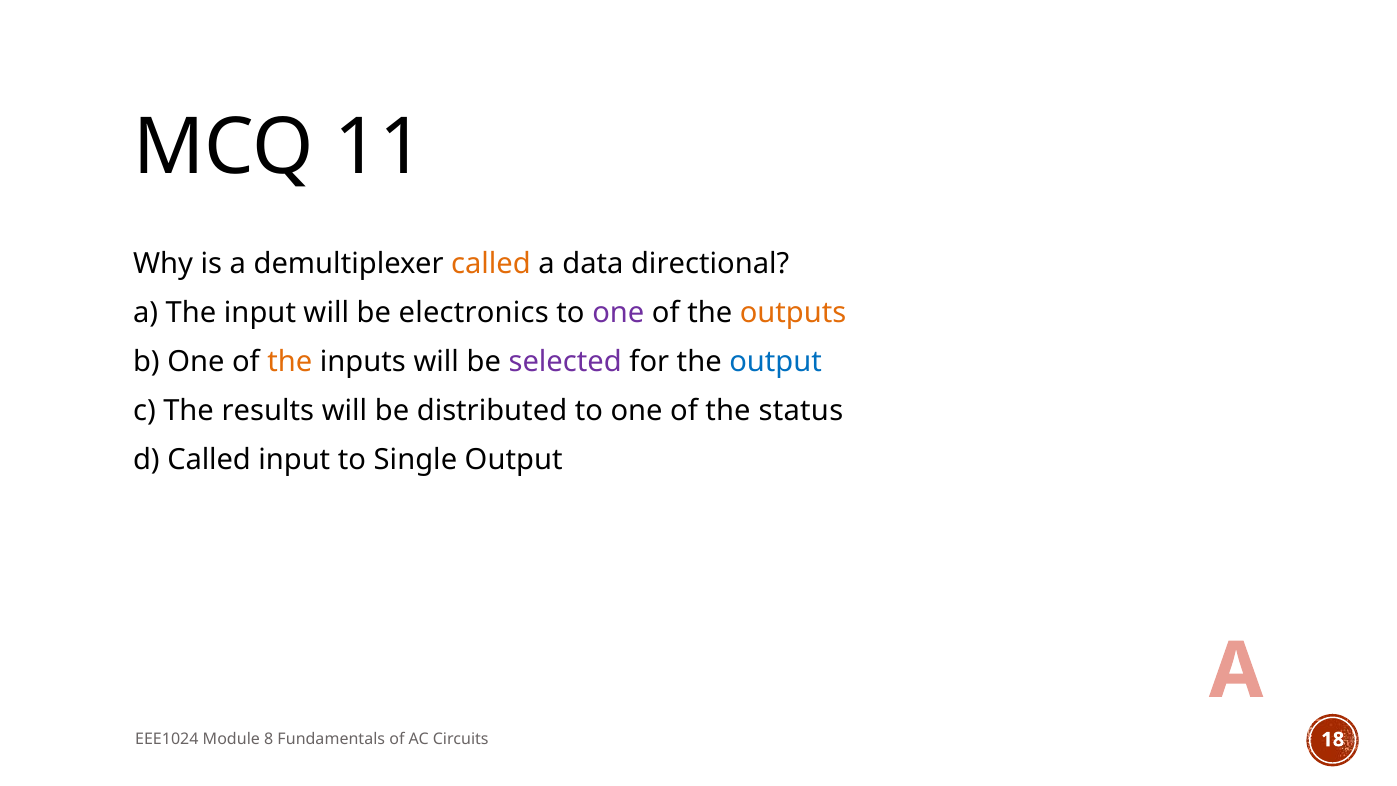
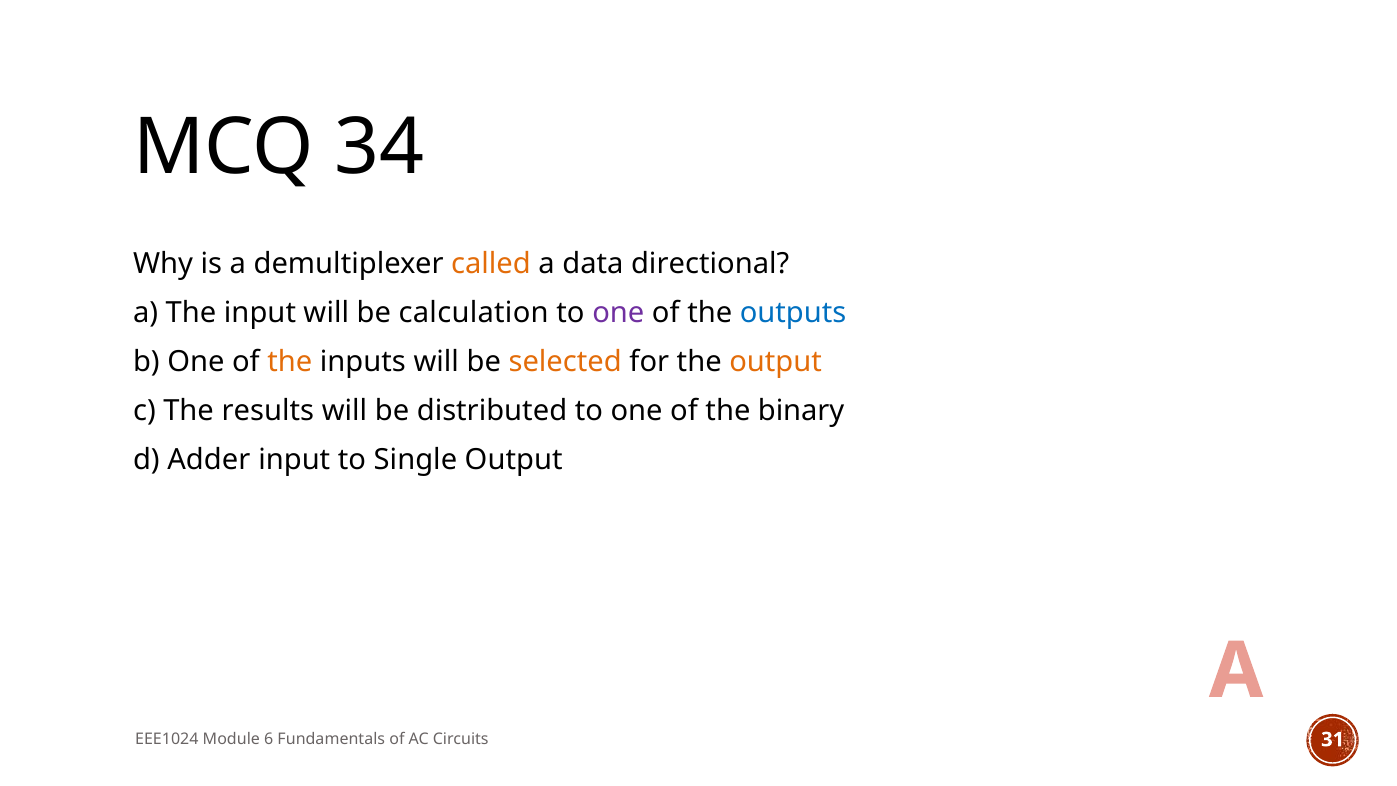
11: 11 -> 34 (379, 147)
electronics: electronics -> calculation (474, 313)
outputs colour: orange -> blue (793, 313)
selected colour: purple -> orange (565, 362)
output colour: blue -> orange (776, 362)
status: status -> binary (801, 411)
d Called: Called -> Adder (209, 459)
8: 8 -> 6 (269, 739)
18: 18 -> 31 (1333, 739)
